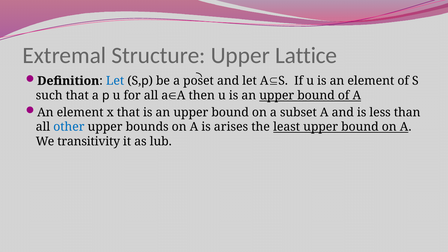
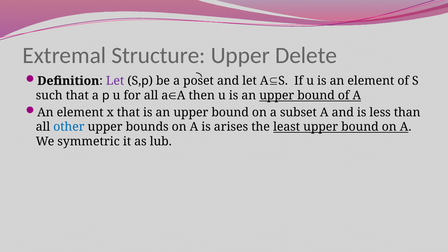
Lattice: Lattice -> Delete (306, 55)
Let colour: blue -> purple (115, 81)
transitivity: transitivity -> symmetric (89, 142)
